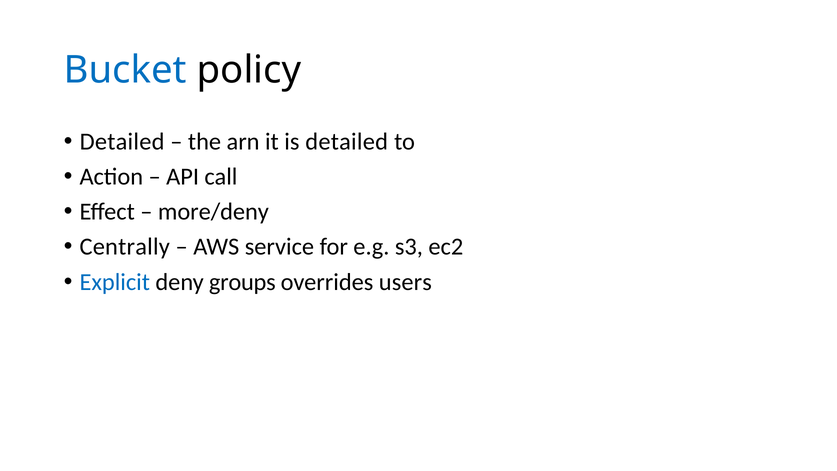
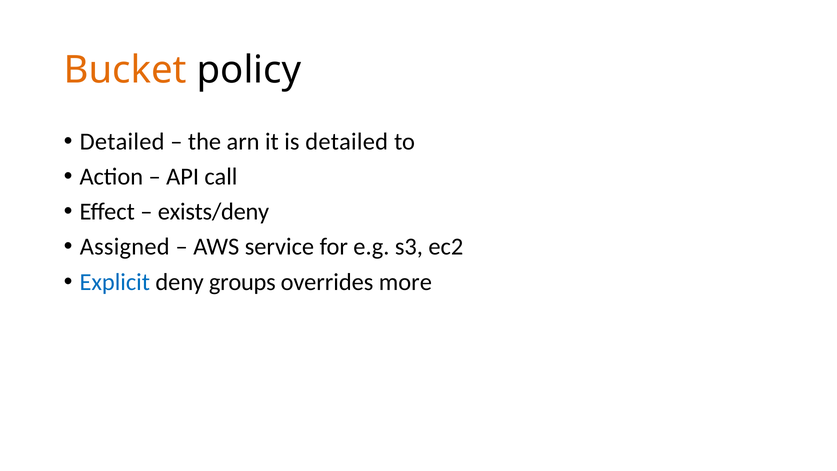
Bucket colour: blue -> orange (125, 70)
more/deny: more/deny -> exists/deny (213, 212)
Centrally: Centrally -> Assigned (125, 247)
users: users -> more (405, 282)
